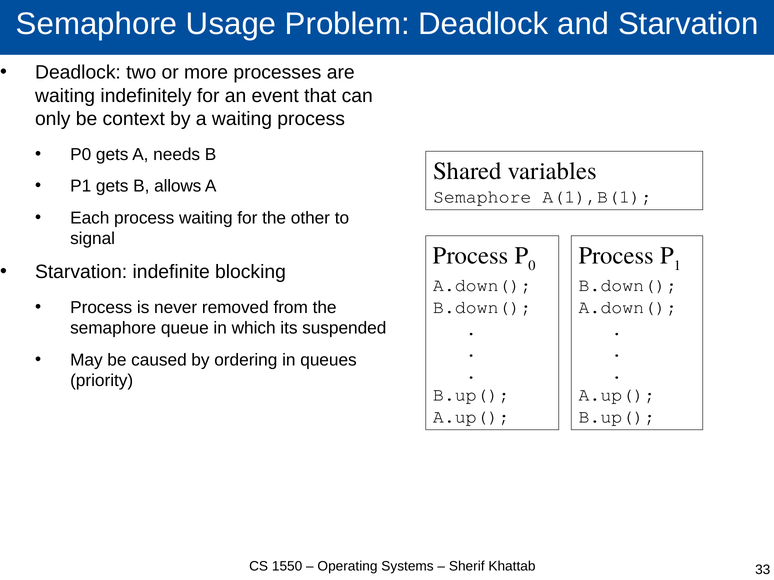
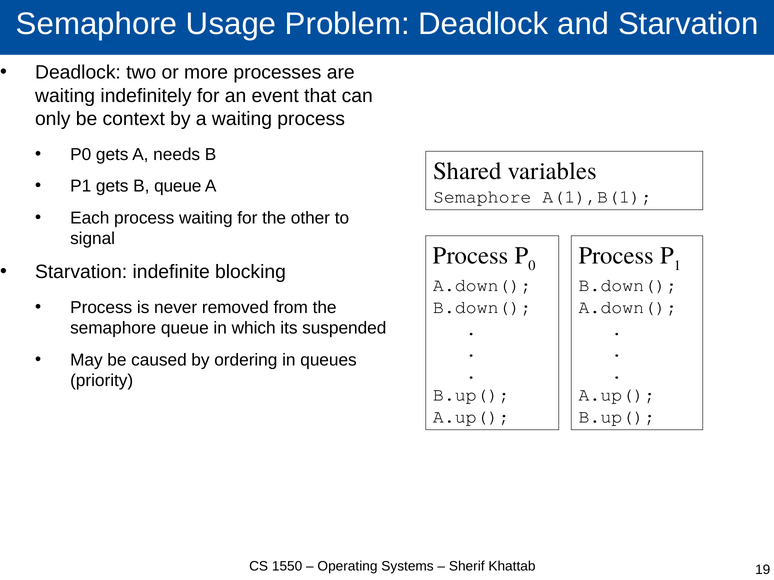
B allows: allows -> queue (178, 186)
33: 33 -> 19 (763, 570)
